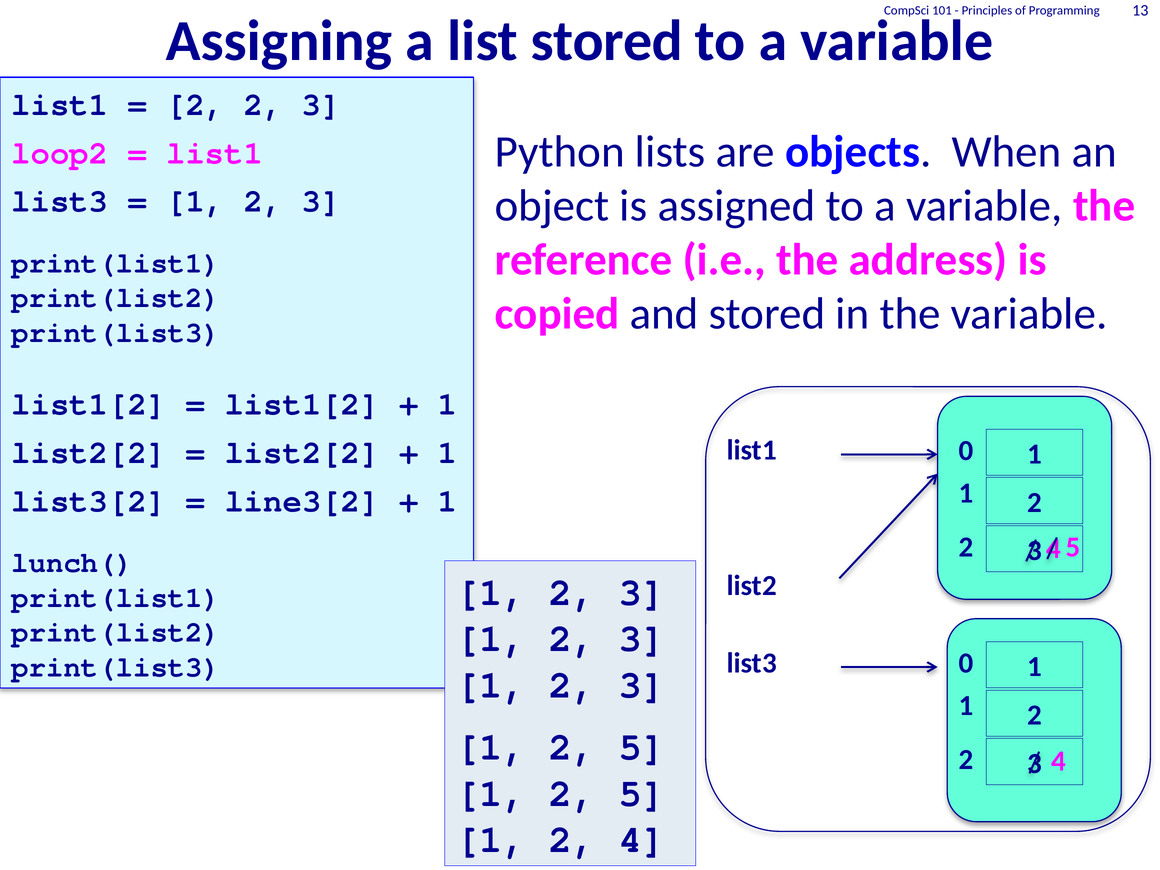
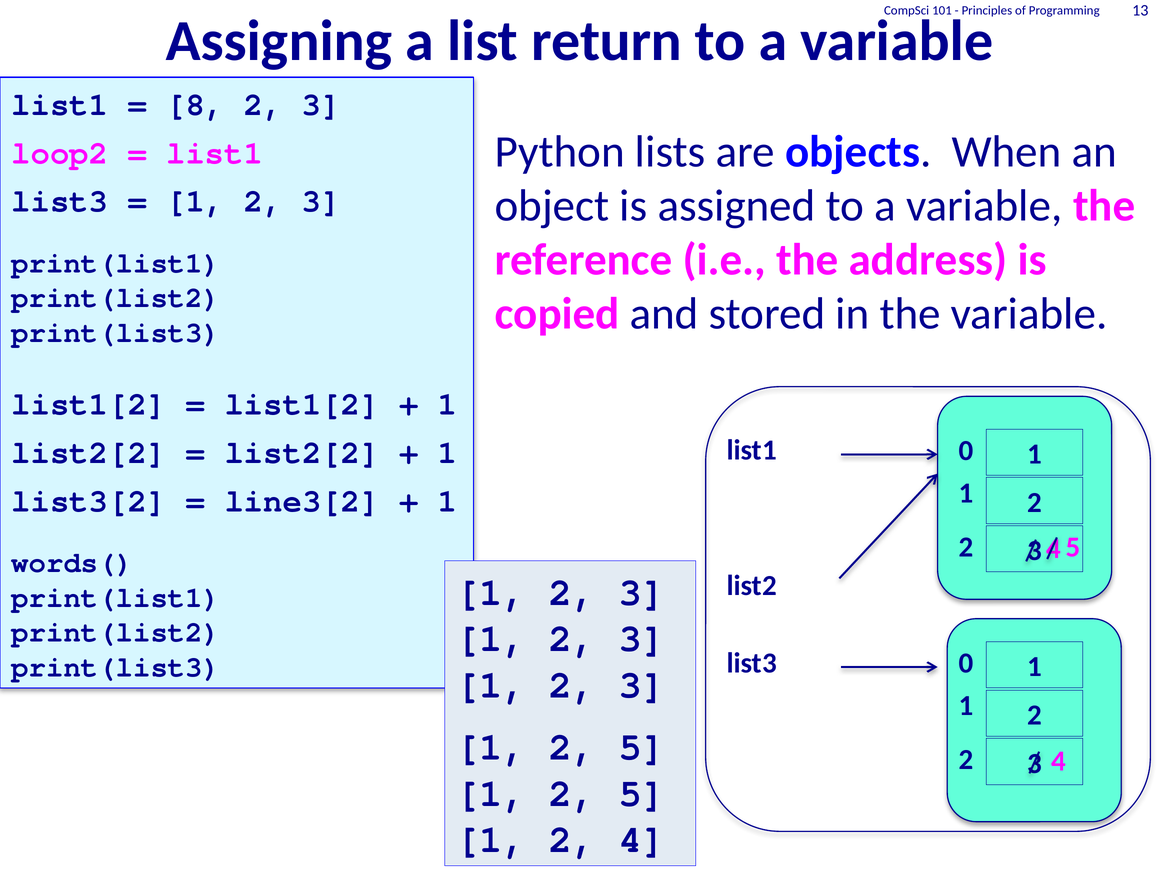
list stored: stored -> return (607, 41)
2: 2 -> 8 (195, 105)
lunch(: lunch( -> words( (72, 563)
